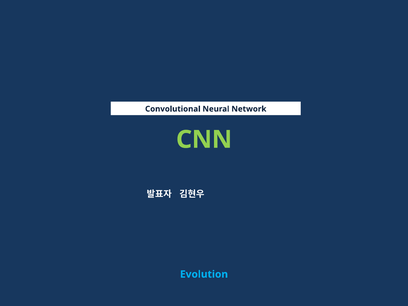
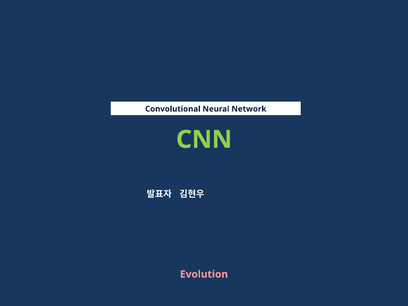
Evolution colour: light blue -> pink (204, 274)
